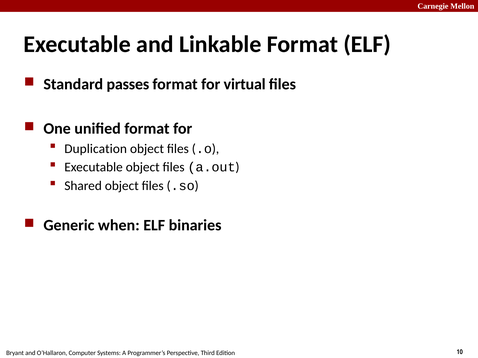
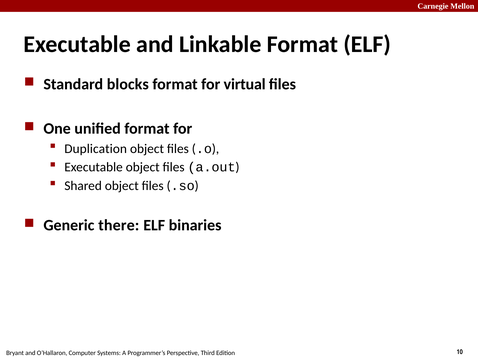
passes: passes -> blocks (128, 84)
when: when -> there (119, 226)
